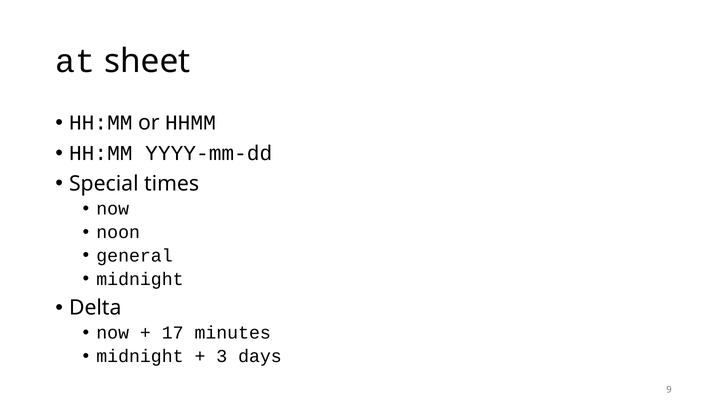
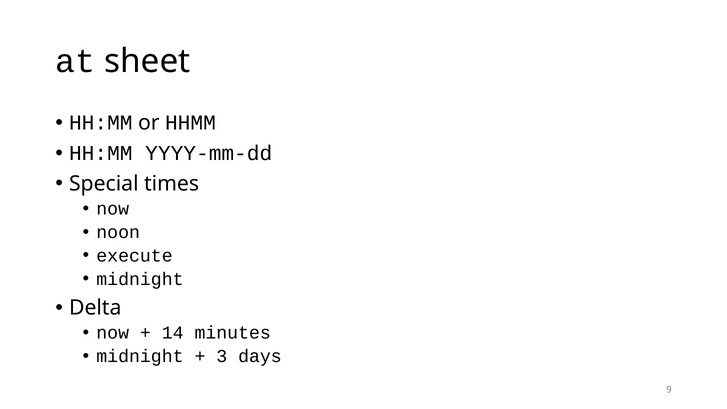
general: general -> execute (135, 256)
17: 17 -> 14 (173, 333)
